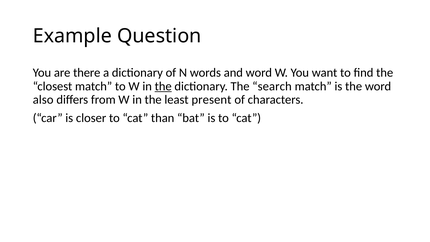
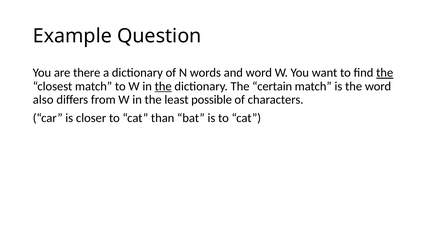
the underline: none -> present (385, 73)
search: search -> certain (272, 86)
present: present -> possible (212, 100)
